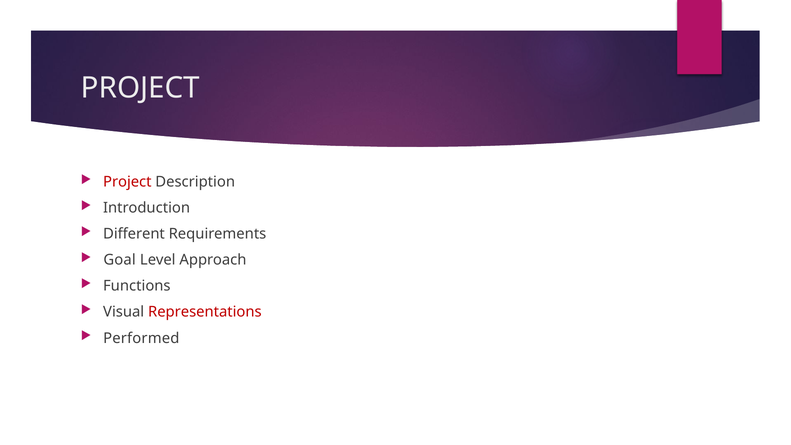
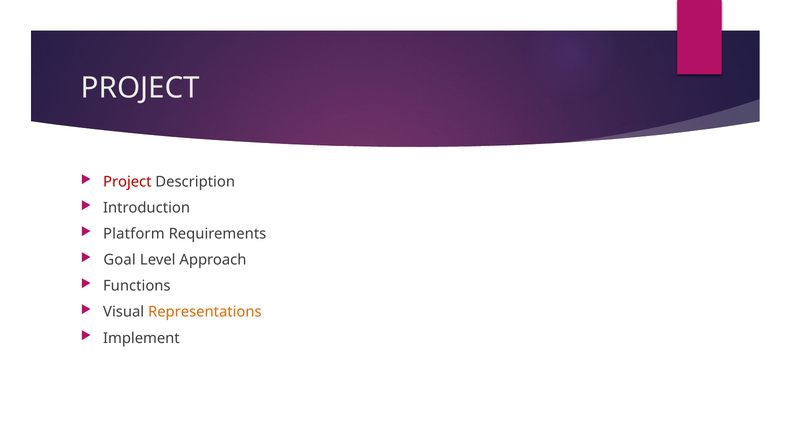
Different: Different -> Platform (134, 234)
Representations colour: red -> orange (205, 312)
Performed: Performed -> Implement (141, 338)
